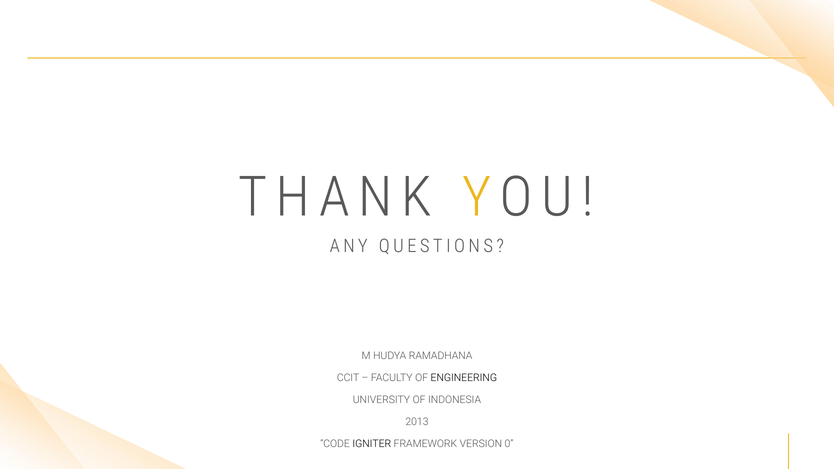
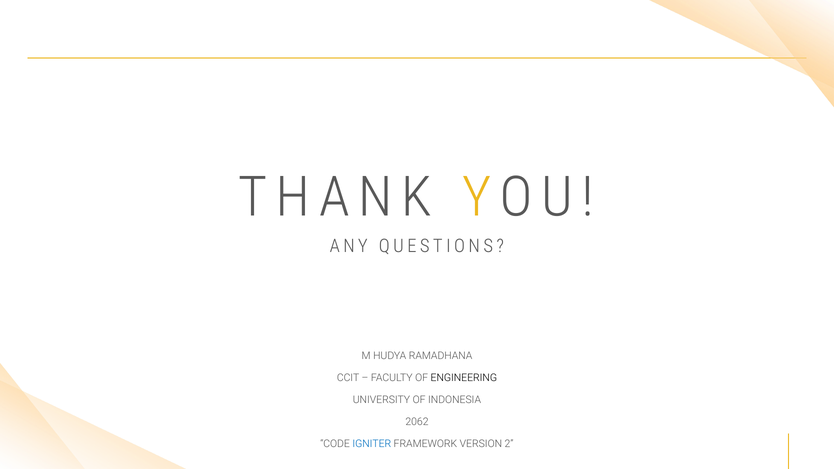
2013: 2013 -> 2062 (417, 422)
IGNITER colour: black -> blue (372, 444)
0: 0 -> 2 (509, 444)
